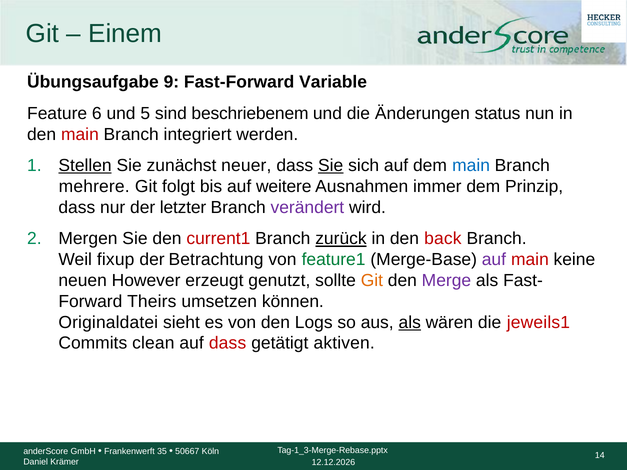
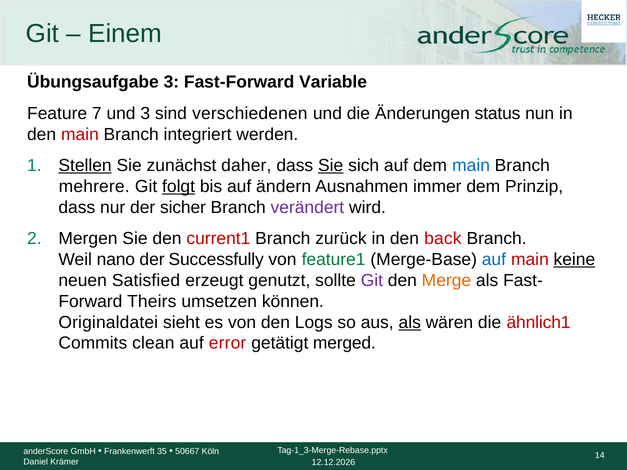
Übungsaufgabe 9: 9 -> 3 (171, 82)
6: 6 -> 7 (97, 113)
und 5: 5 -> 3 (145, 113)
beschriebenem: beschriebenem -> verschiedenen (250, 113)
neuer: neuer -> daher (246, 166)
folgt underline: none -> present (179, 187)
weitere: weitere -> ändern (284, 187)
letzter: letzter -> sicher (183, 208)
zurück underline: present -> none (341, 239)
fixup: fixup -> nano (116, 260)
Betrachtung: Betrachtung -> Successfully (216, 260)
auf colour: purple -> blue (494, 260)
keine underline: none -> present (574, 260)
However: However -> Satisfied (146, 281)
Git colour: orange -> purple (372, 281)
Merge colour: purple -> orange (446, 281)
jeweils1: jeweils1 -> ähnlich1 (539, 323)
auf dass: dass -> error (228, 343)
aktiven: aktiven -> merged (344, 343)
